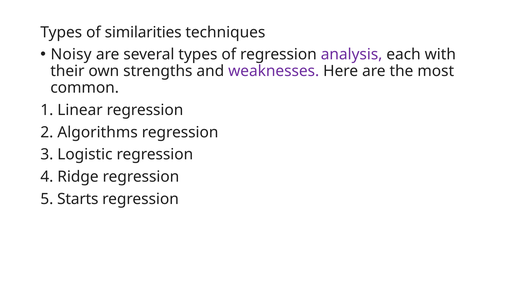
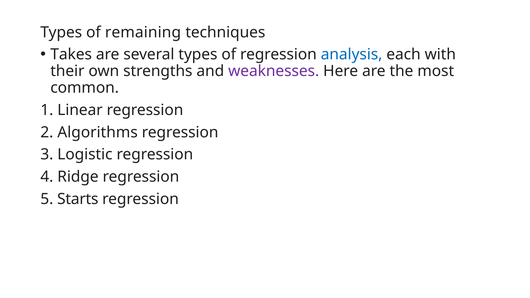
similarities: similarities -> remaining (143, 32)
Noisy: Noisy -> Takes (71, 54)
analysis colour: purple -> blue (352, 54)
